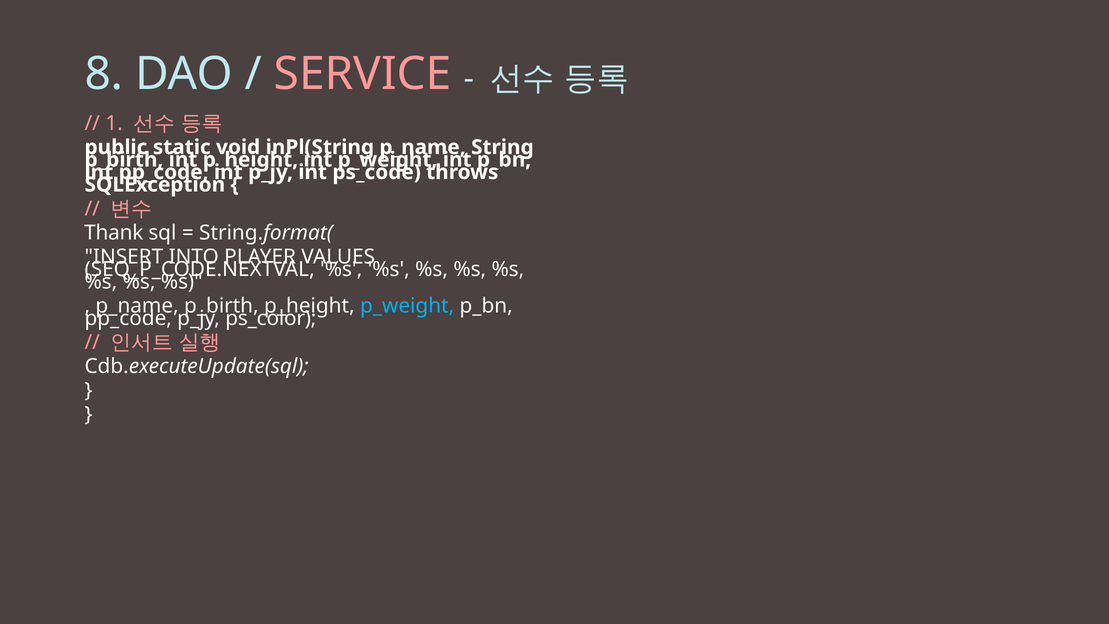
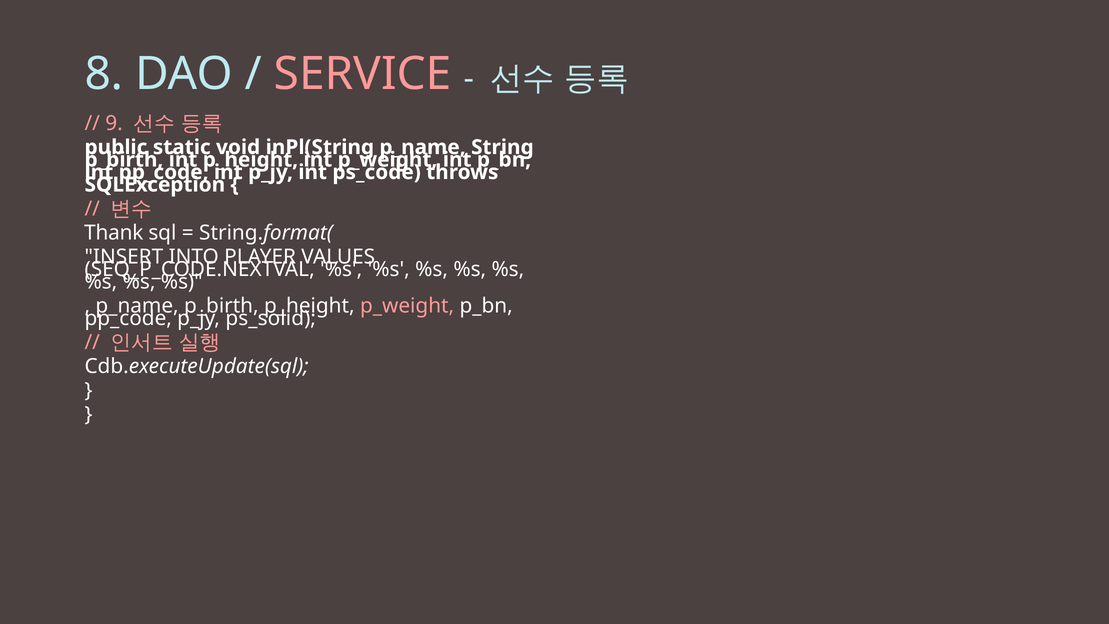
1: 1 -> 9 (114, 123)
p_weight colour: light blue -> pink (407, 306)
ps_color: ps_color -> ps_solid (271, 318)
